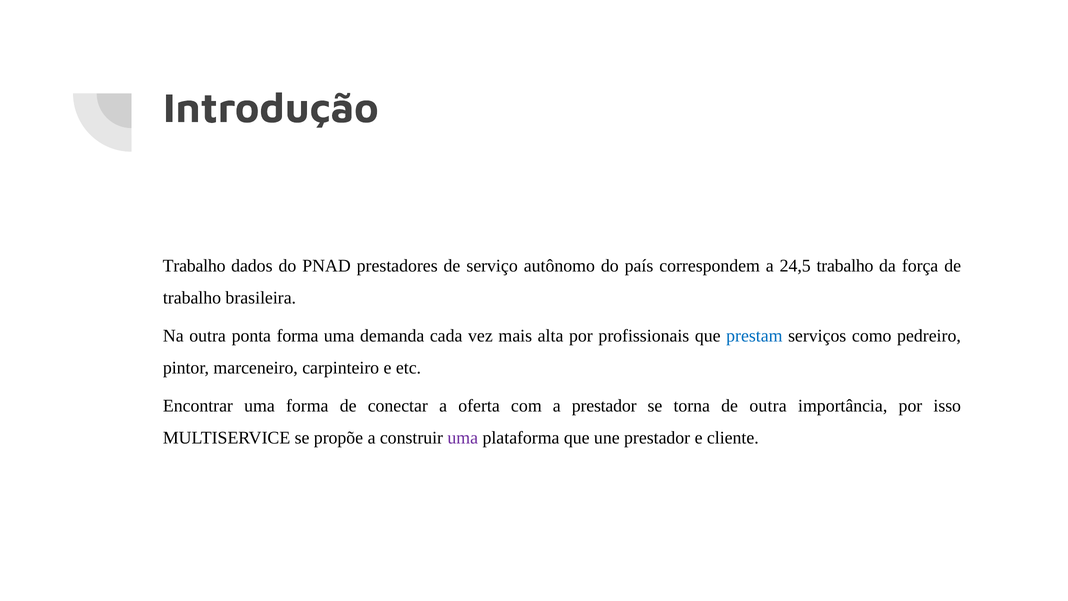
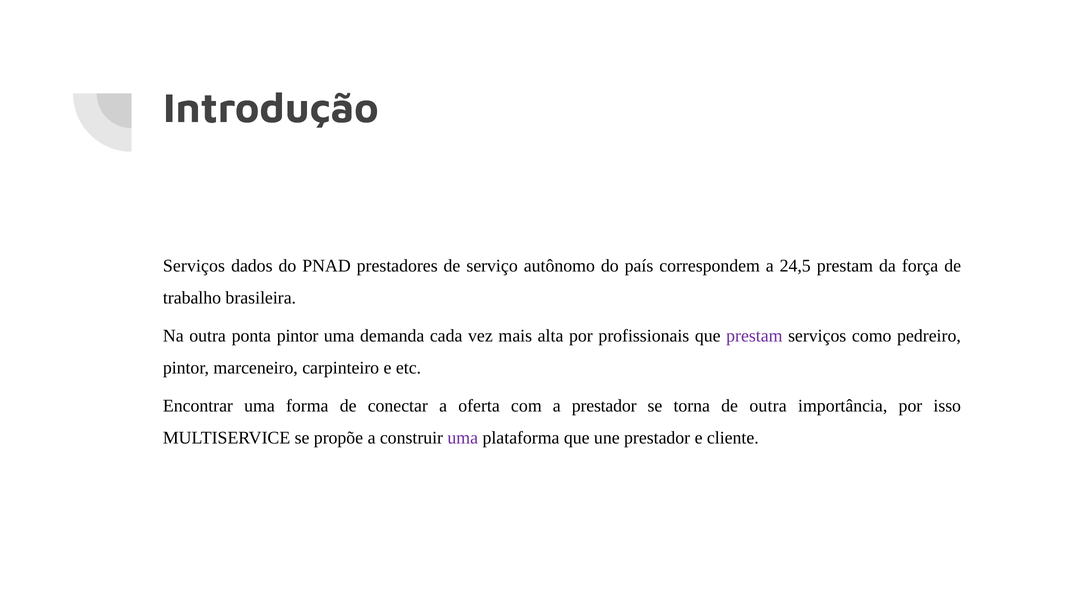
Trabalho: Trabalho -> Serviços (194, 266)
24,5 trabalho: trabalho -> prestam (845, 266)
ponta forma: forma -> pintor (298, 336)
prestam colour: blue -> purple (754, 336)
